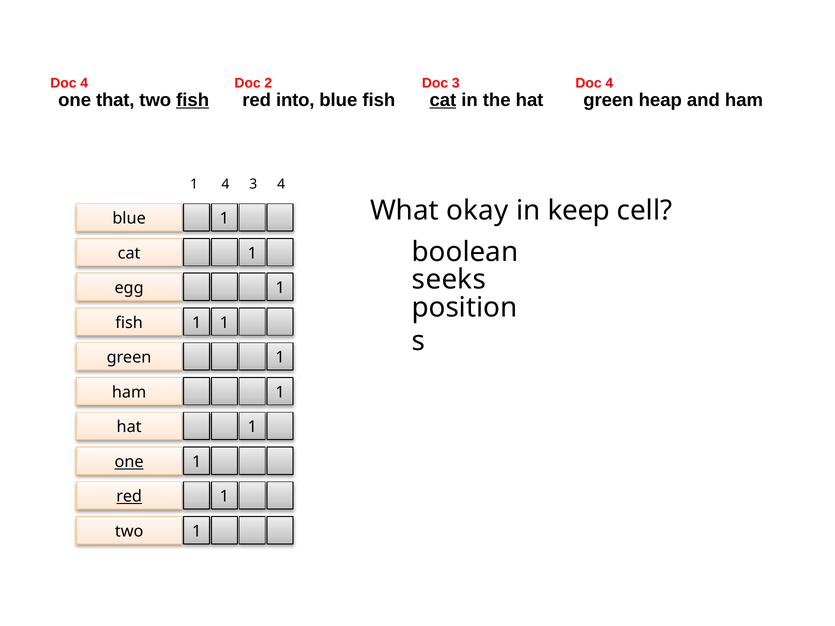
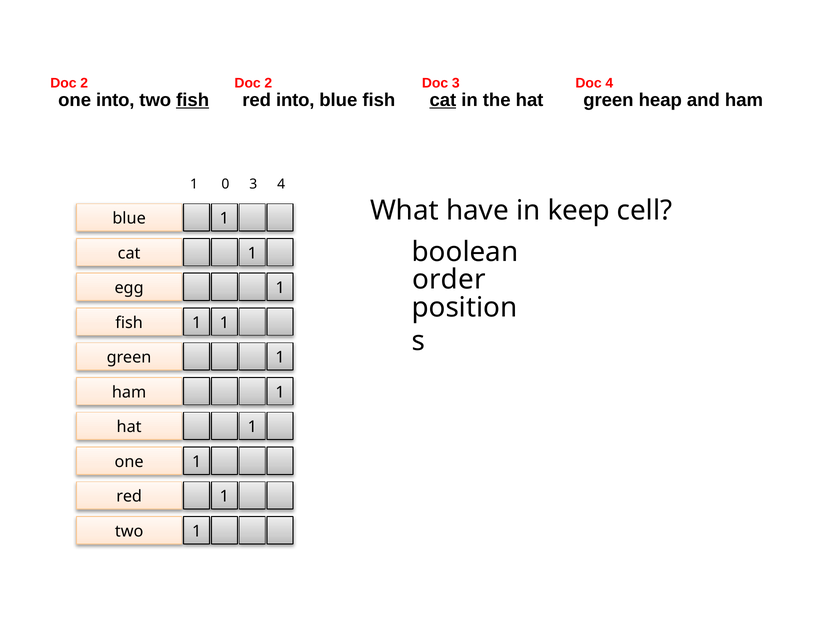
4: 4 -> 2 (84, 83)
one that: that -> into (115, 100)
4: 4 -> 0 (225, 184)
okay: okay -> have (477, 211)
seeks: seeks -> order (449, 280)
one underline: present -> none (129, 462)
red underline: present -> none (129, 497)
